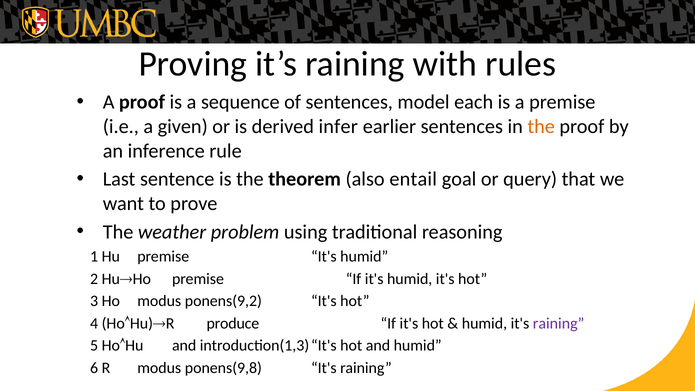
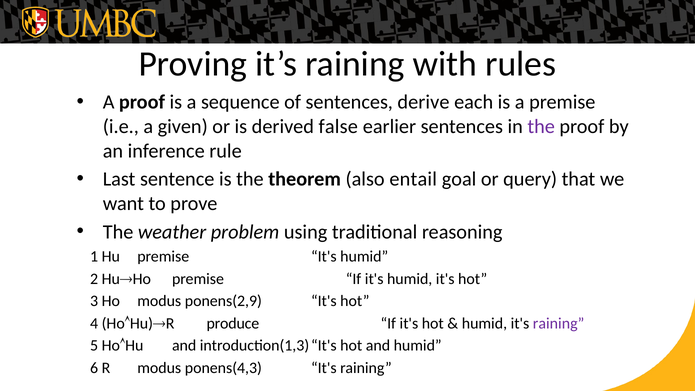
model: model -> derive (423, 102)
infer: infer -> false (338, 127)
the colour: orange -> purple (541, 127)
ponens(9,2: ponens(9,2 -> ponens(2,9 (223, 301)
ponens(9,8: ponens(9,8 -> ponens(4,3 (223, 368)
